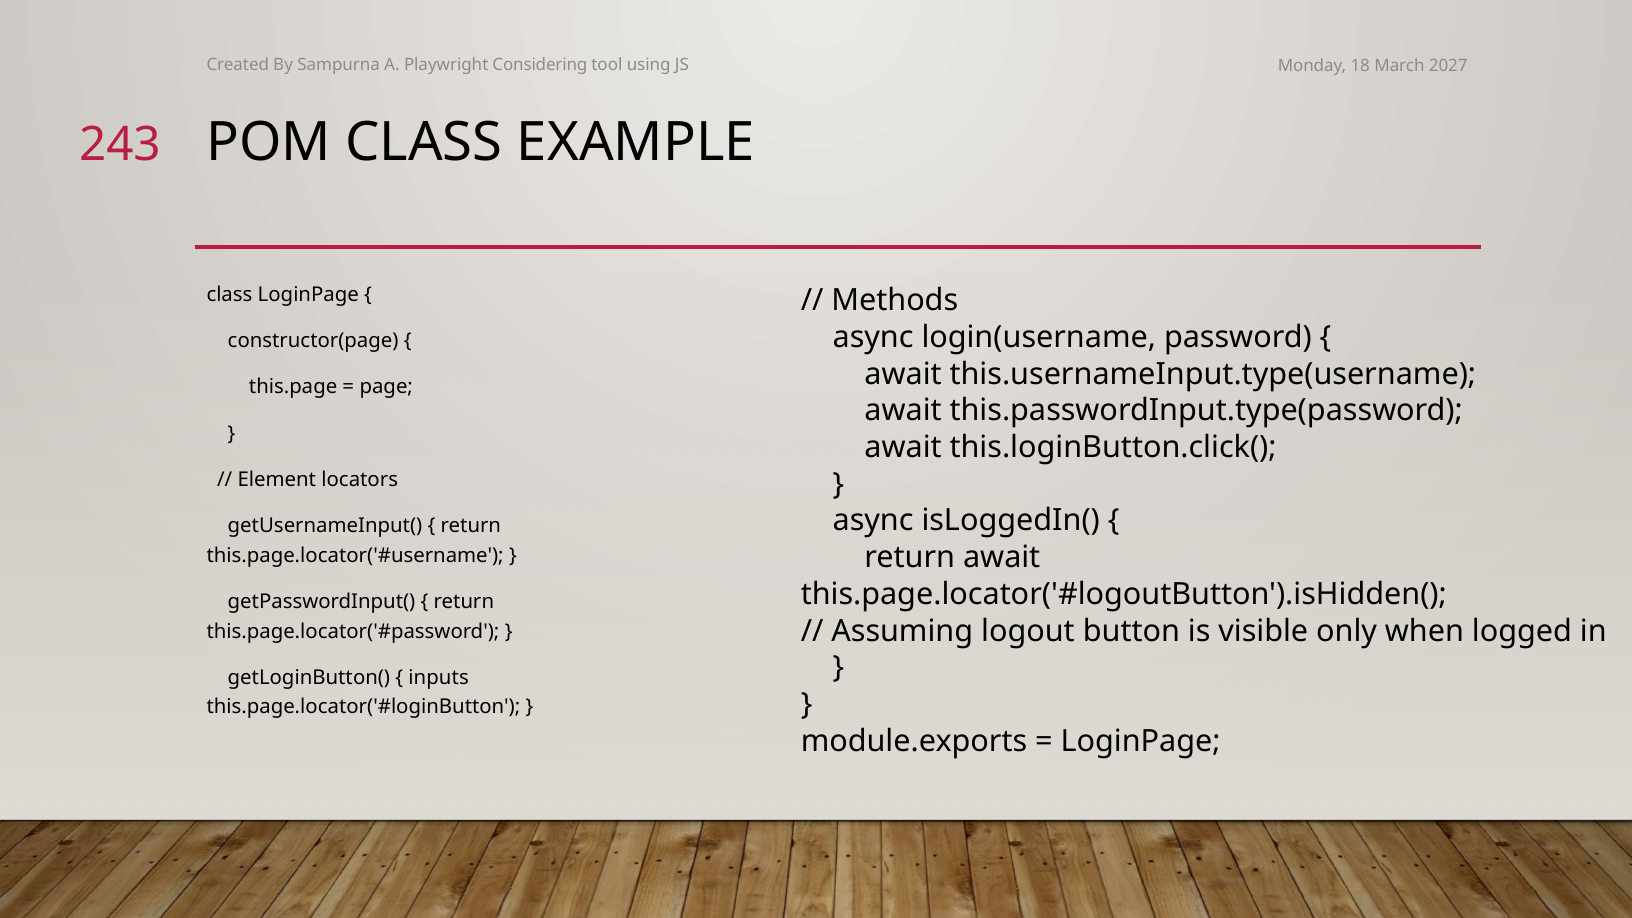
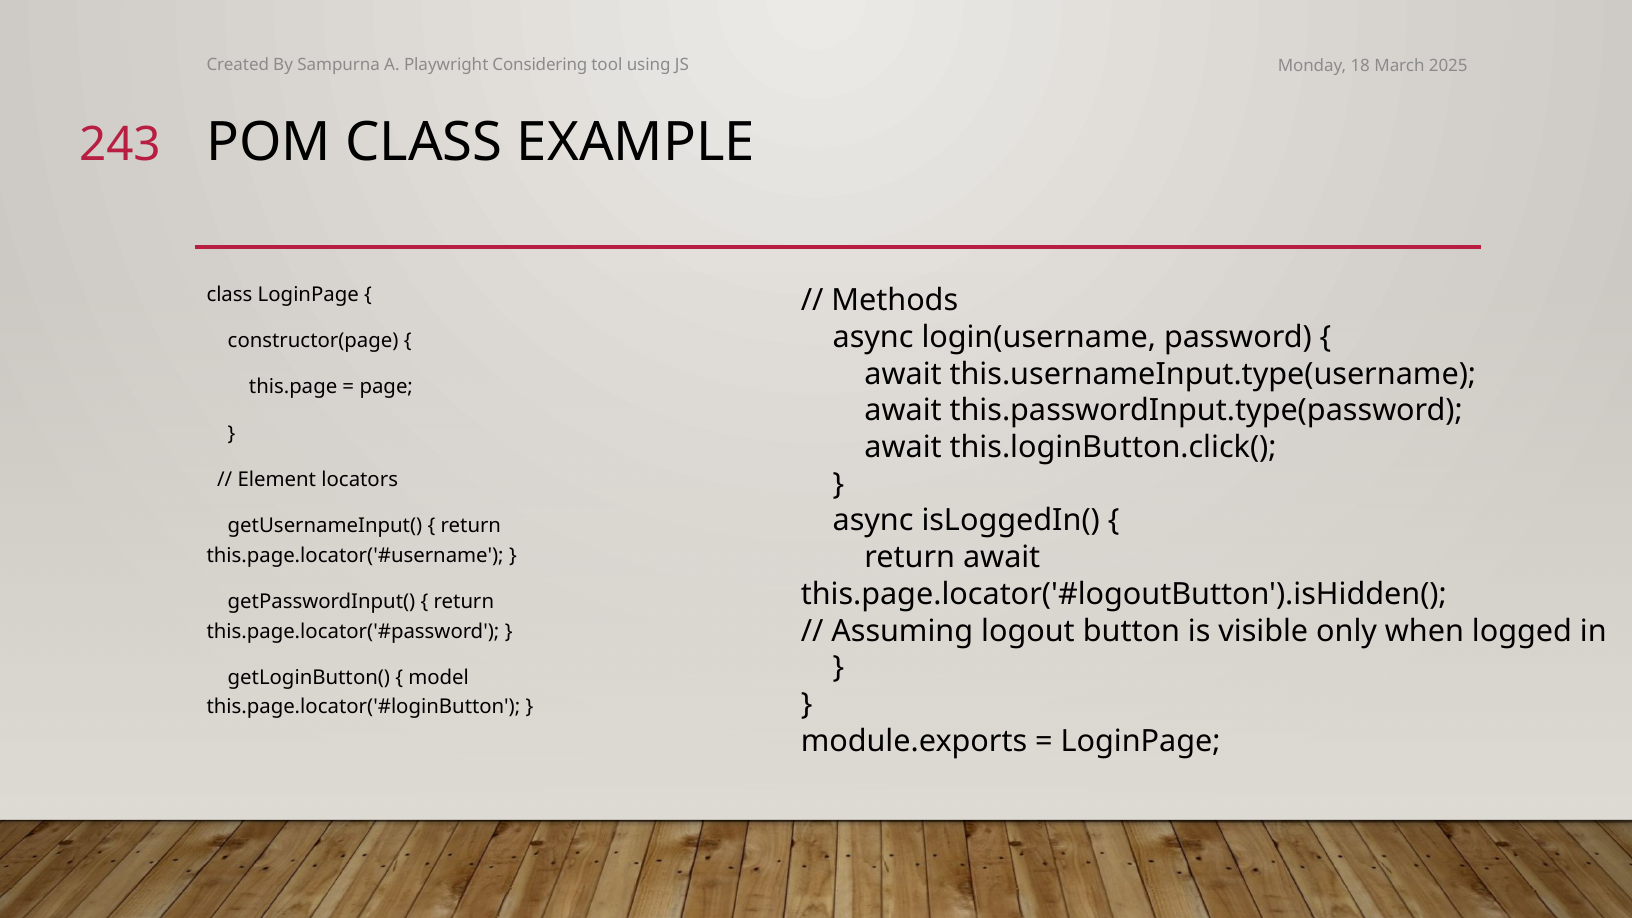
2027: 2027 -> 2025 (1448, 66)
inputs: inputs -> model (439, 678)
